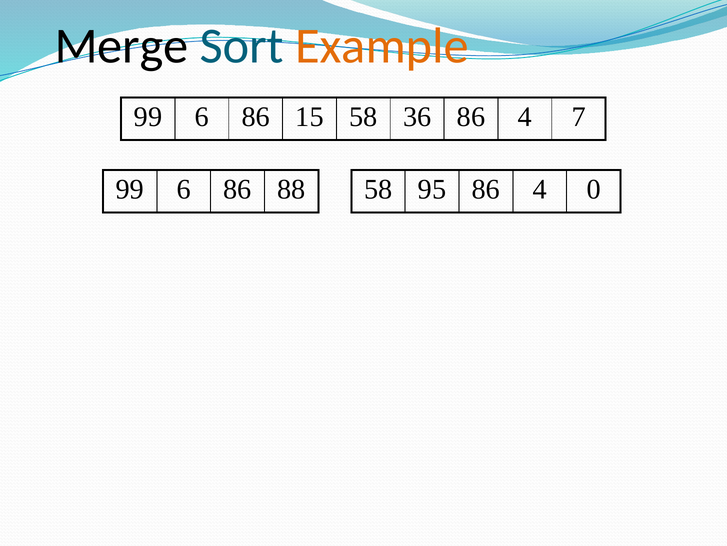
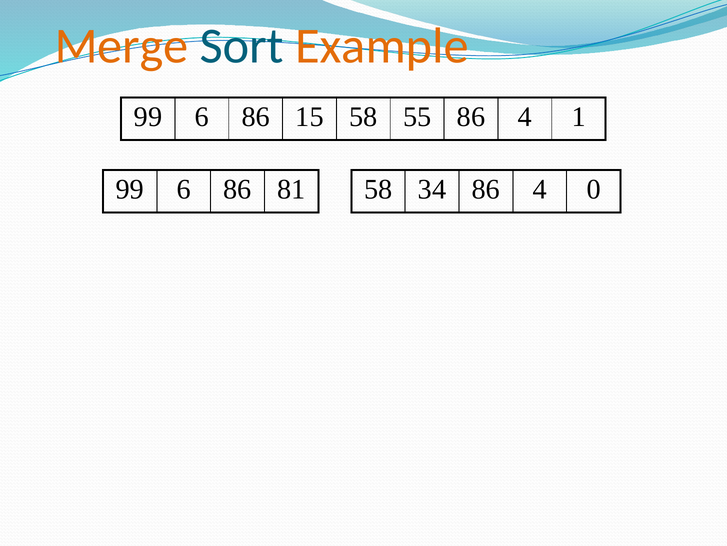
Merge colour: black -> orange (121, 46)
36: 36 -> 55 (417, 117)
7: 7 -> 1 (579, 117)
88: 88 -> 81 (291, 189)
95: 95 -> 34 (432, 189)
